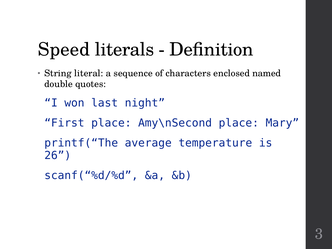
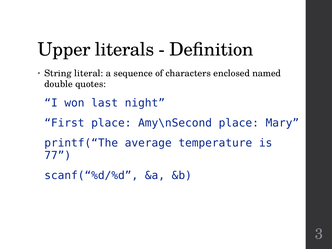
Speed: Speed -> Upper (64, 50)
26: 26 -> 77 (58, 156)
